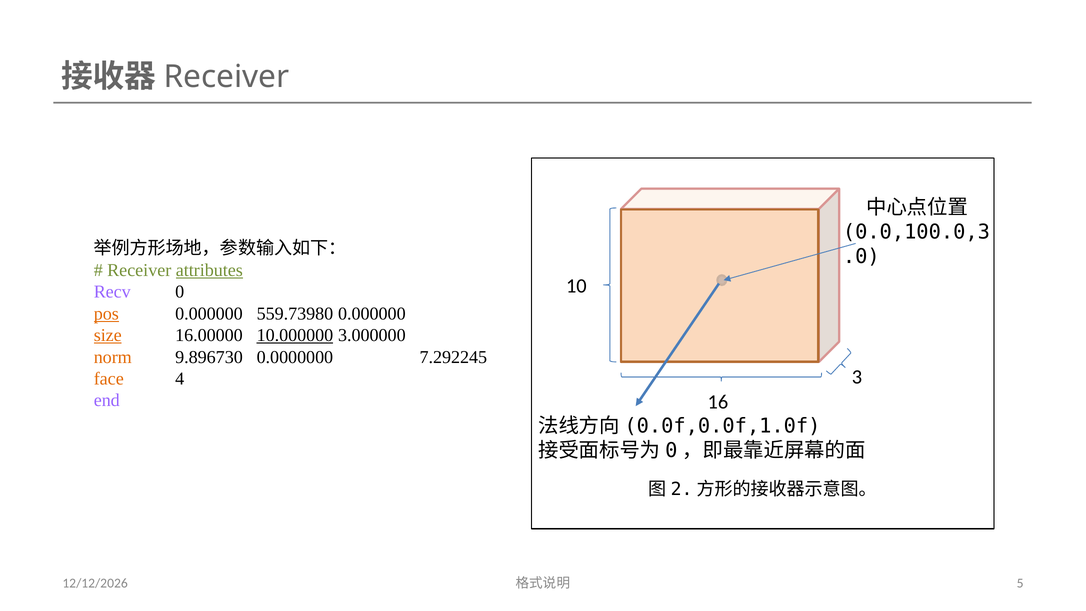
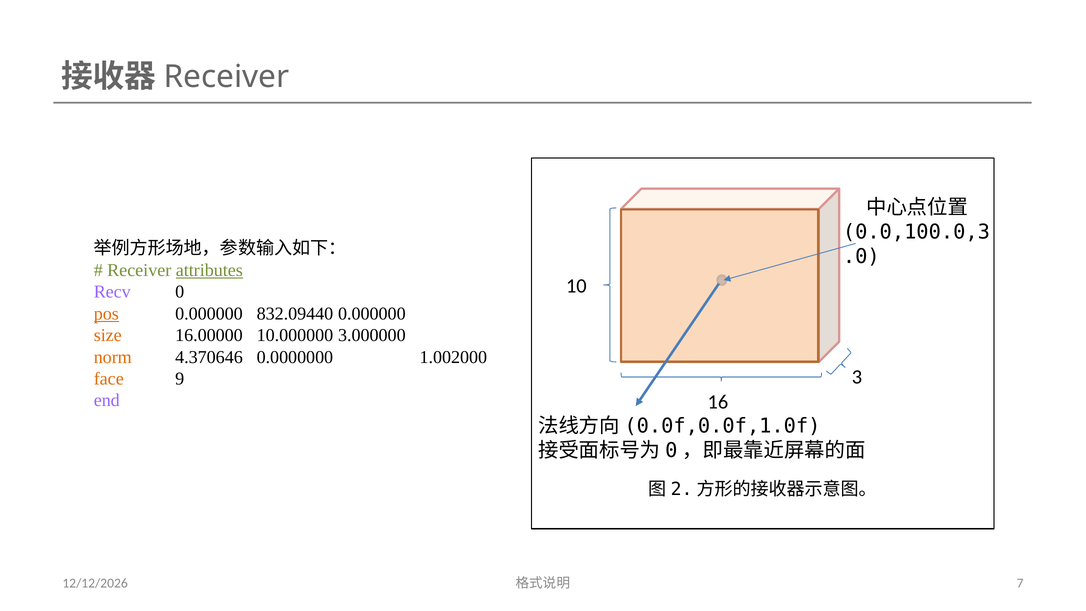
559.73980: 559.73980 -> 832.09440 (295, 314)
size underline: present -> none (108, 335)
10.000000 underline: present -> none (295, 335)
9.896730: 9.896730 -> 4.370646 (209, 357)
7.292245: 7.292245 -> 1.002000 (453, 357)
4: 4 -> 9 (180, 379)
5: 5 -> 7 (1020, 583)
